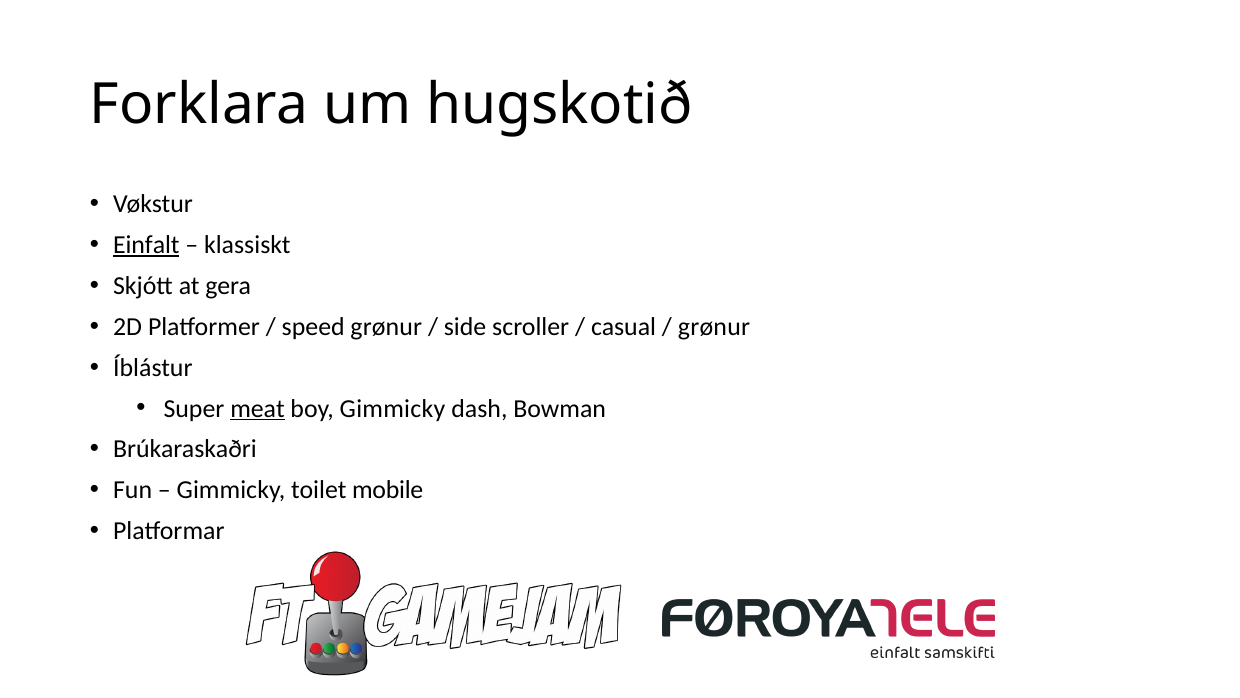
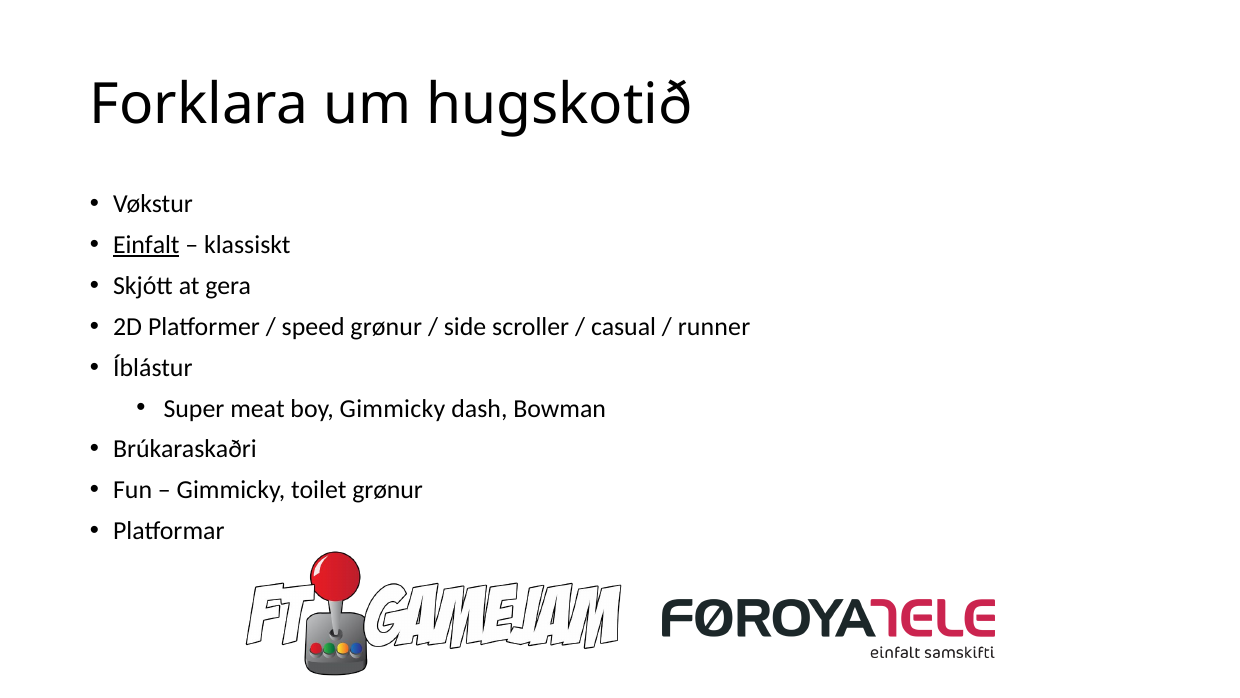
grønur: grønur -> runner (714, 327)
meat underline: present -> none (257, 408)
toilet mobile: mobile -> grønur (388, 490)
